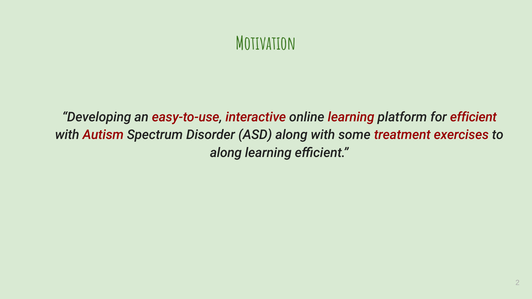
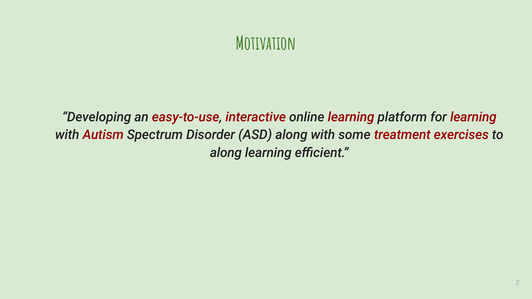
for efficient: efficient -> learning (473, 117)
